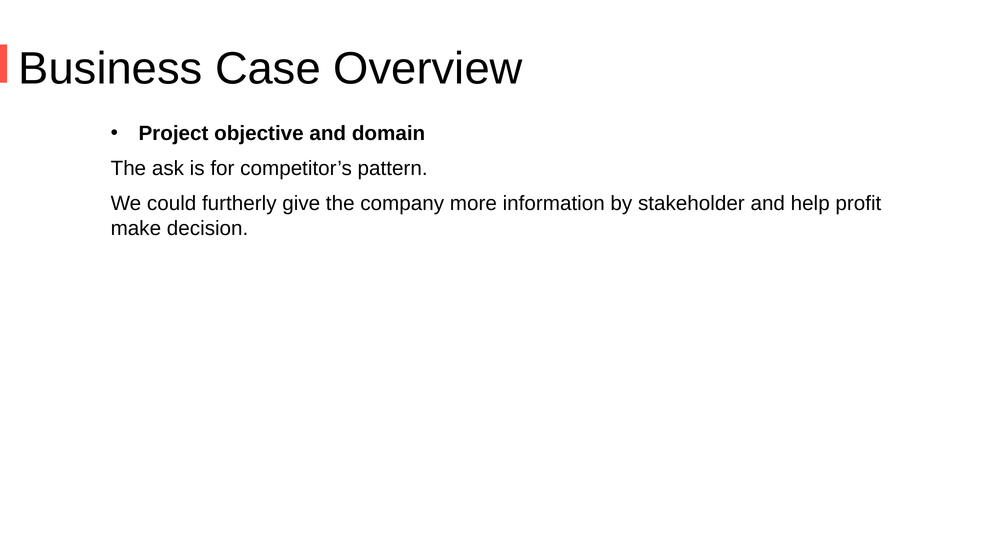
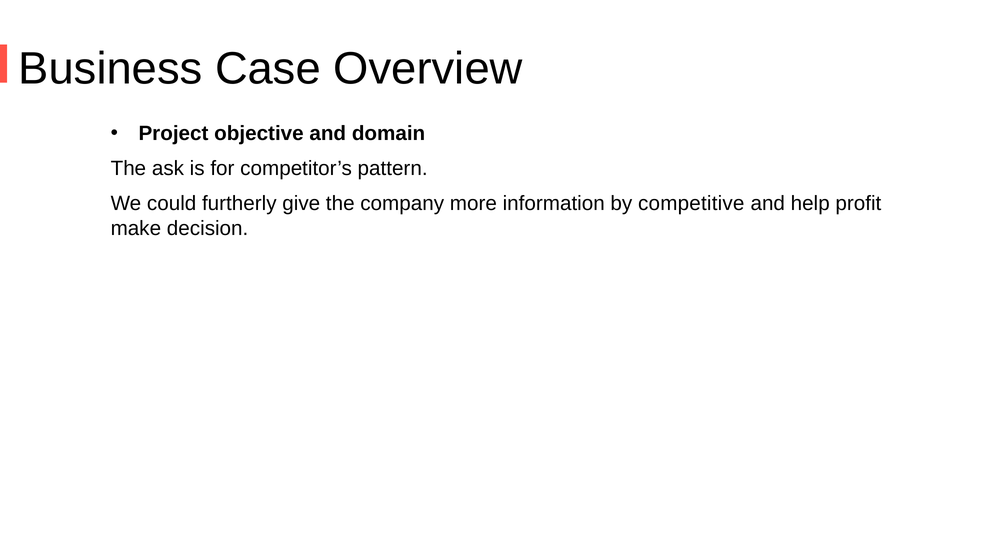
stakeholder: stakeholder -> competitive (691, 203)
